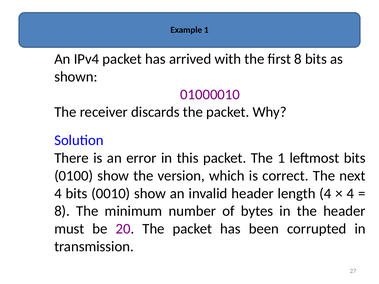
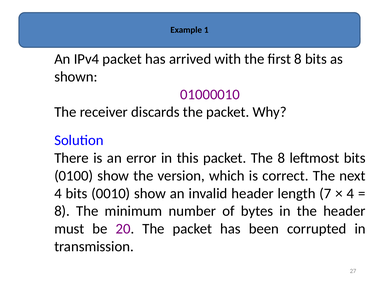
The 1: 1 -> 8 (281, 158)
length 4: 4 -> 7 (325, 194)
